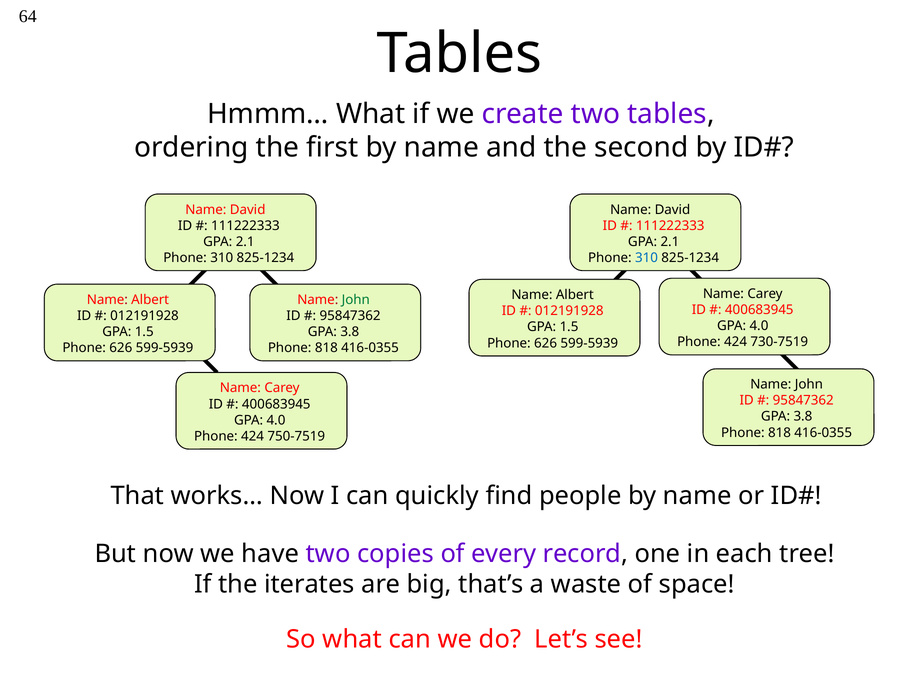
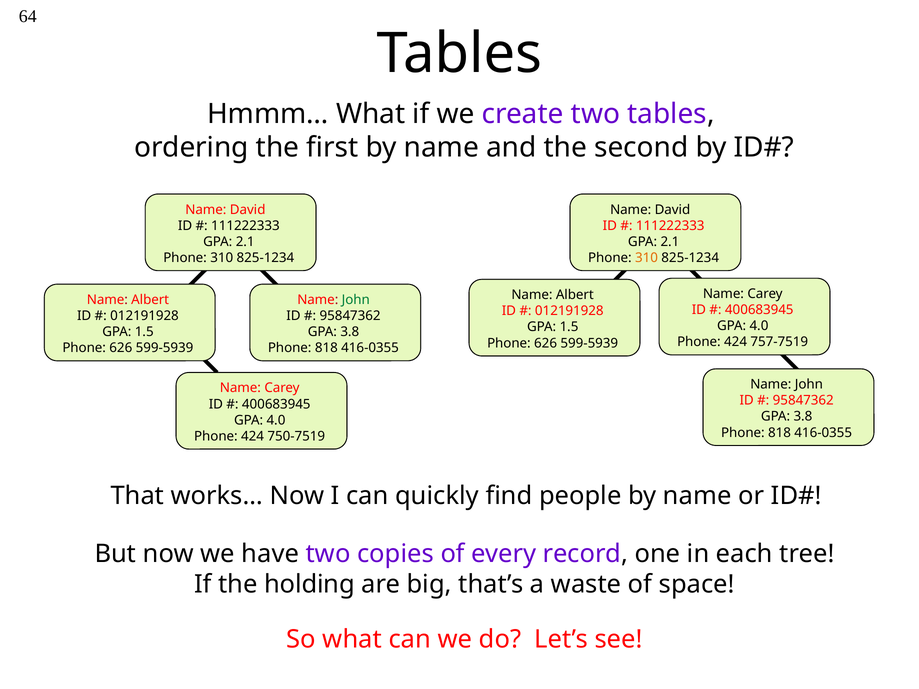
310 colour: blue -> orange (647, 258)
730-7519: 730-7519 -> 757-7519 (779, 342)
iterates: iterates -> holding (310, 584)
